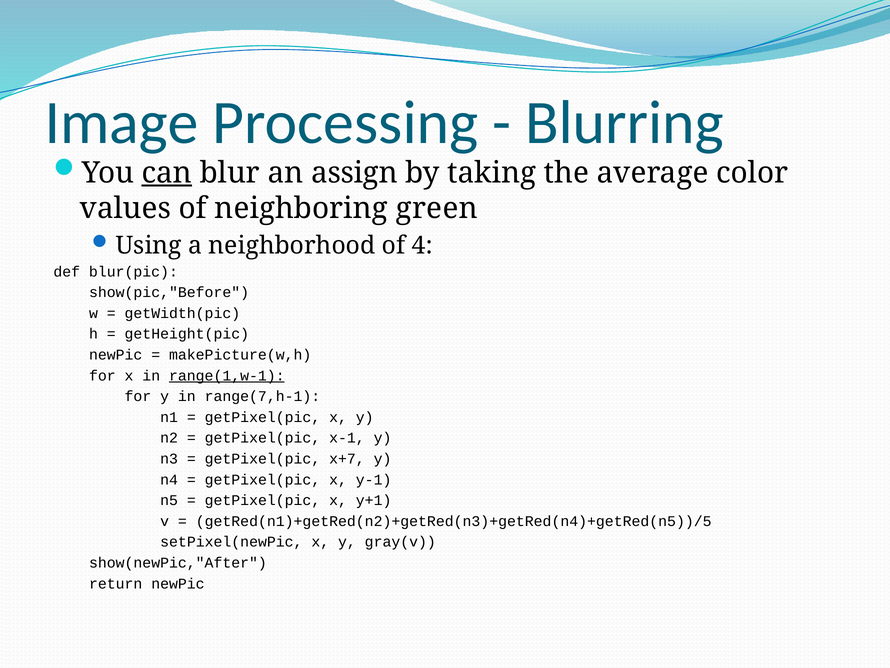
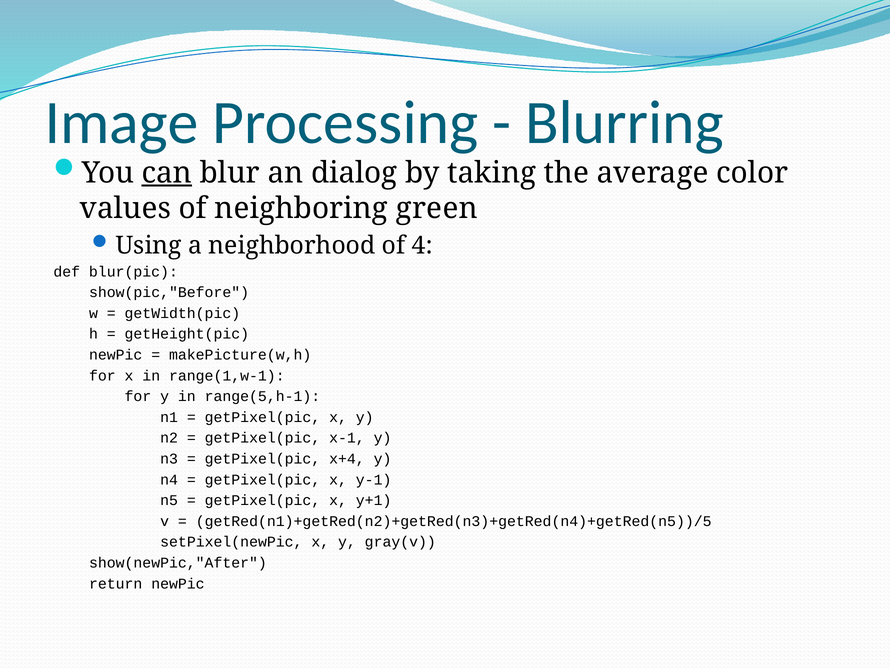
assign: assign -> dialog (354, 173)
range(1,w-1 underline: present -> none (227, 375)
range(7,h-1: range(7,h-1 -> range(5,h-1 (262, 396)
x+7: x+7 -> x+4 (347, 459)
